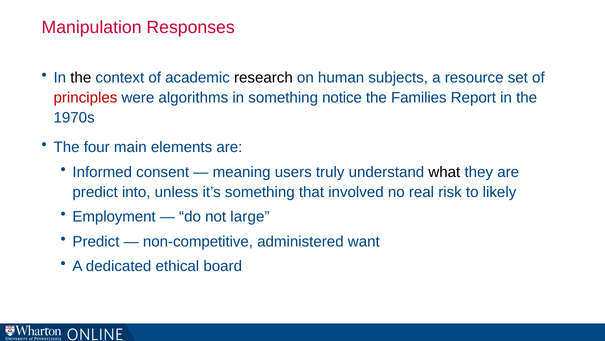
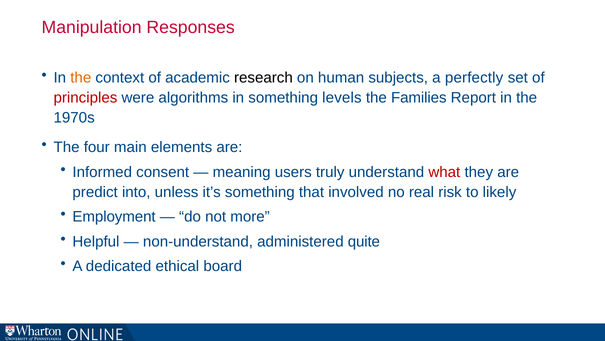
the colour: black -> orange (81, 78)
resource: resource -> perfectly (474, 78)
notice: notice -> levels (342, 98)
what colour: black -> red (444, 172)
large: large -> more (250, 216)
Predict: Predict -> Helpful (96, 241)
non-competitive: non-competitive -> non-understand (198, 241)
want: want -> quite (364, 241)
